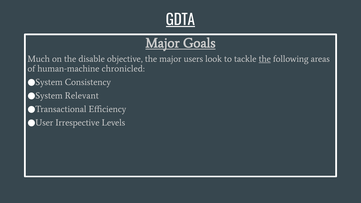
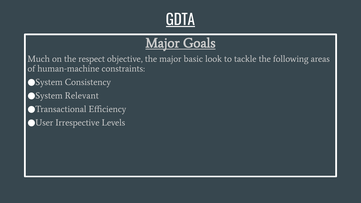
disable: disable -> respect (92, 59)
users: users -> basic (193, 59)
the underline: present -> none (265, 59)
chronicled: chronicled -> constraints (123, 69)
